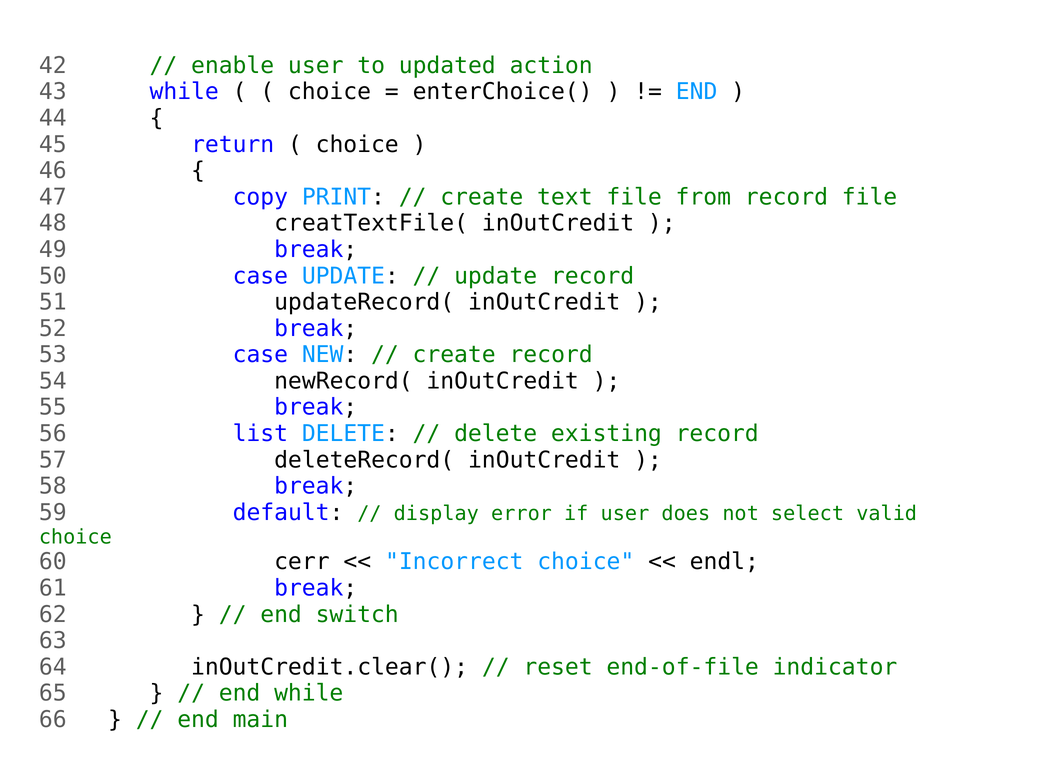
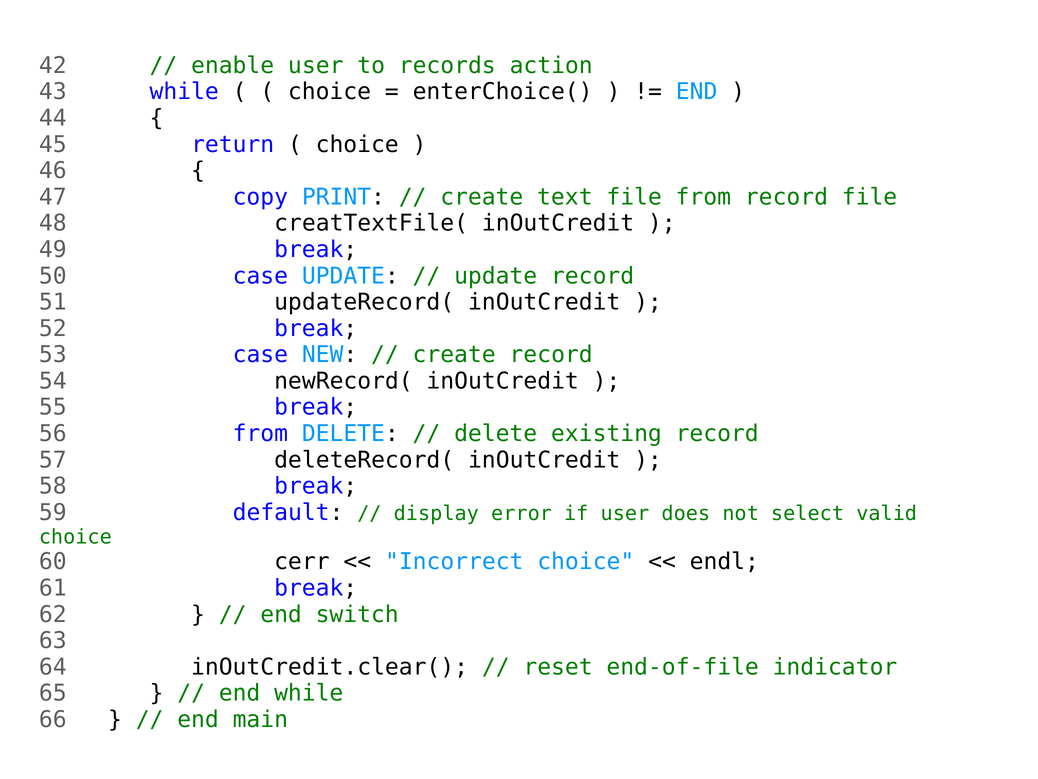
updated: updated -> records (447, 66)
56 list: list -> from (260, 433)
